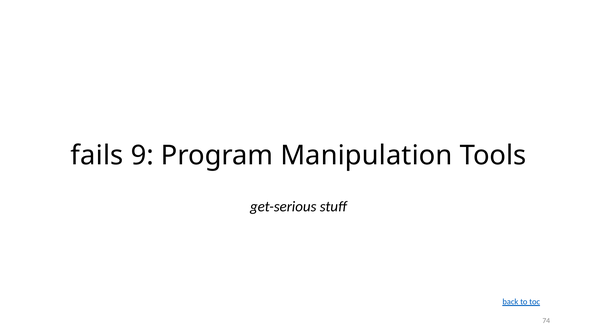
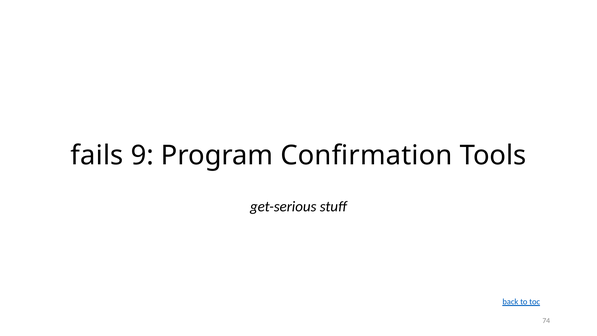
Manipulation: Manipulation -> Confirmation (366, 155)
